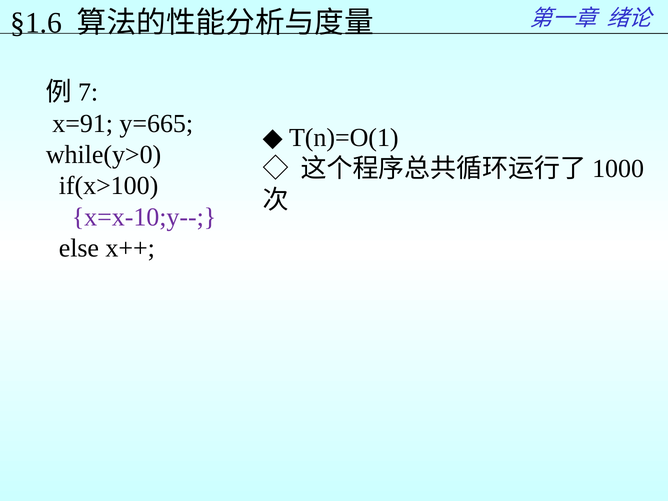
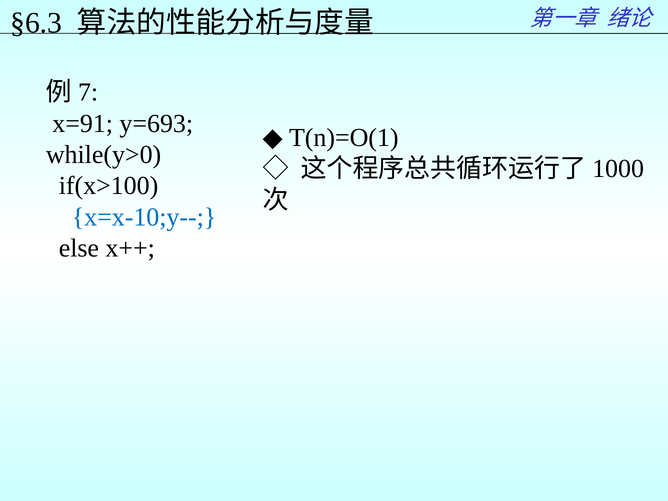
§1.6: §1.6 -> §6.3 (36, 23)
y=665: y=665 -> y=693 (156, 124)
x=x-10;y-- colour: purple -> blue (144, 217)
